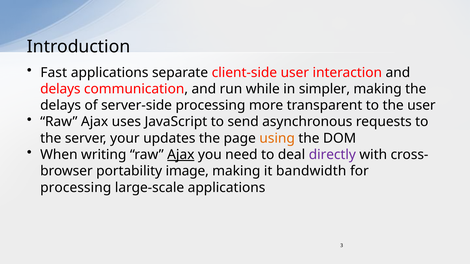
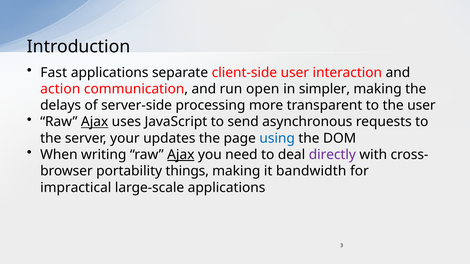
delays: delays -> action (60, 89)
while: while -> open (263, 89)
Ajax underline: none -> present (95, 122)
using colour: orange -> blue (277, 138)
image: image -> things (187, 171)
processing: processing -> impractical (76, 188)
